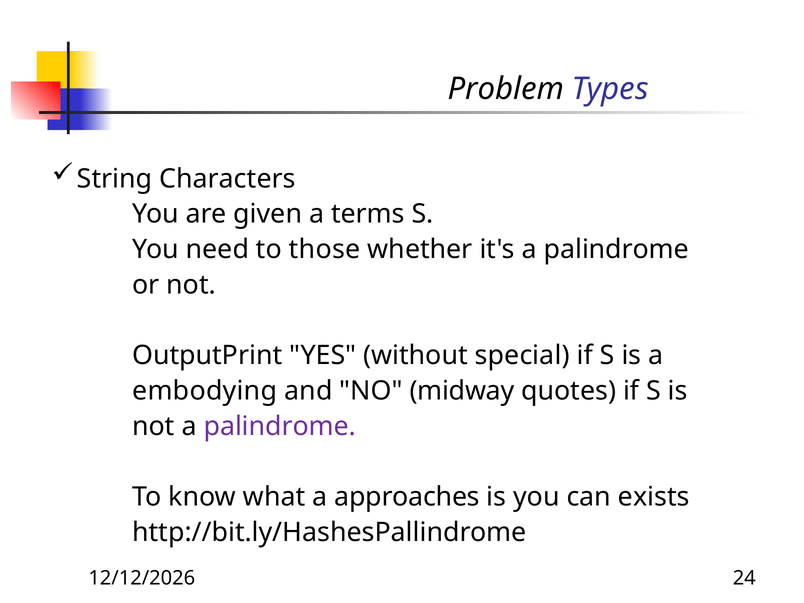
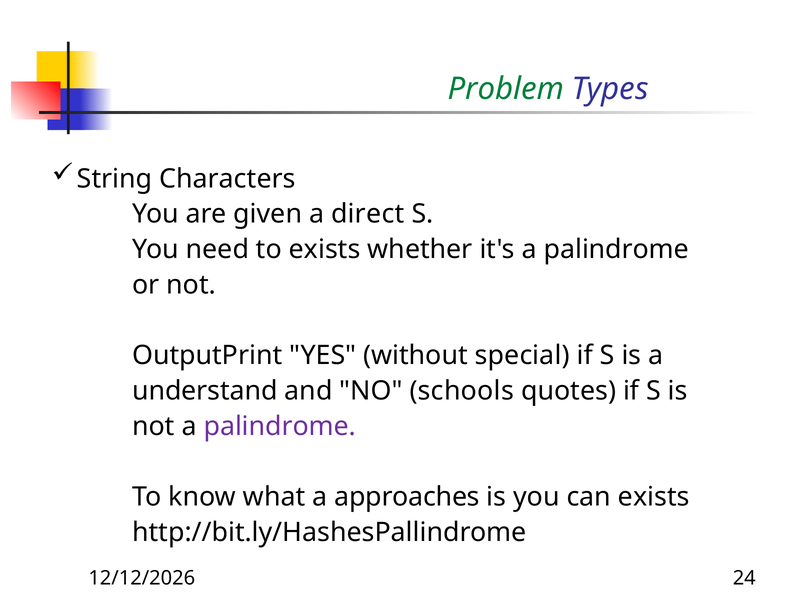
Problem colour: black -> green (506, 89)
terms: terms -> direct (368, 214)
to those: those -> exists (325, 249)
embodying: embodying -> understand (205, 391)
midway: midway -> schools (462, 391)
